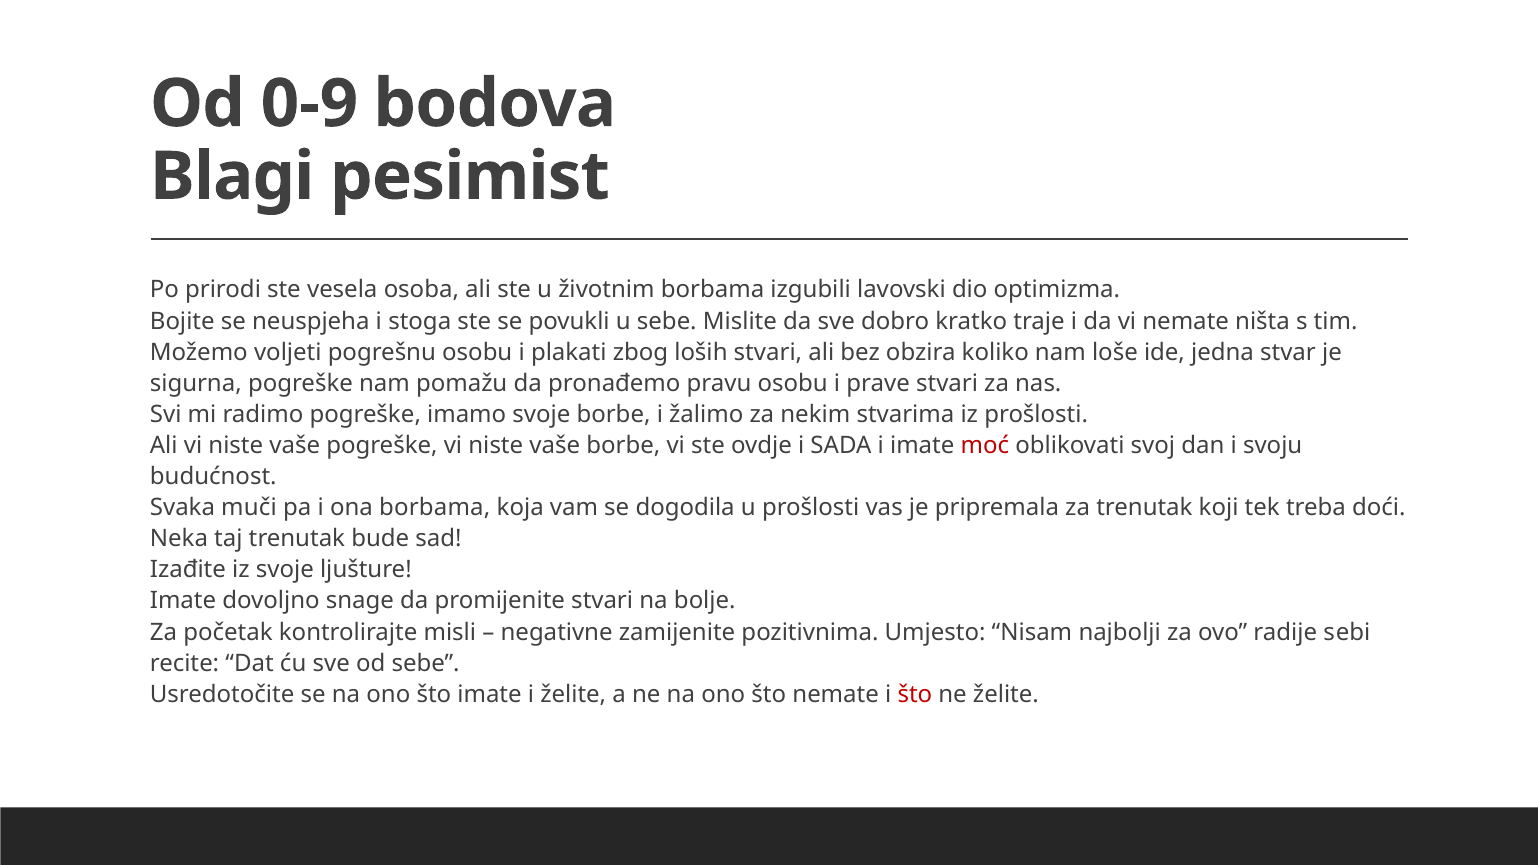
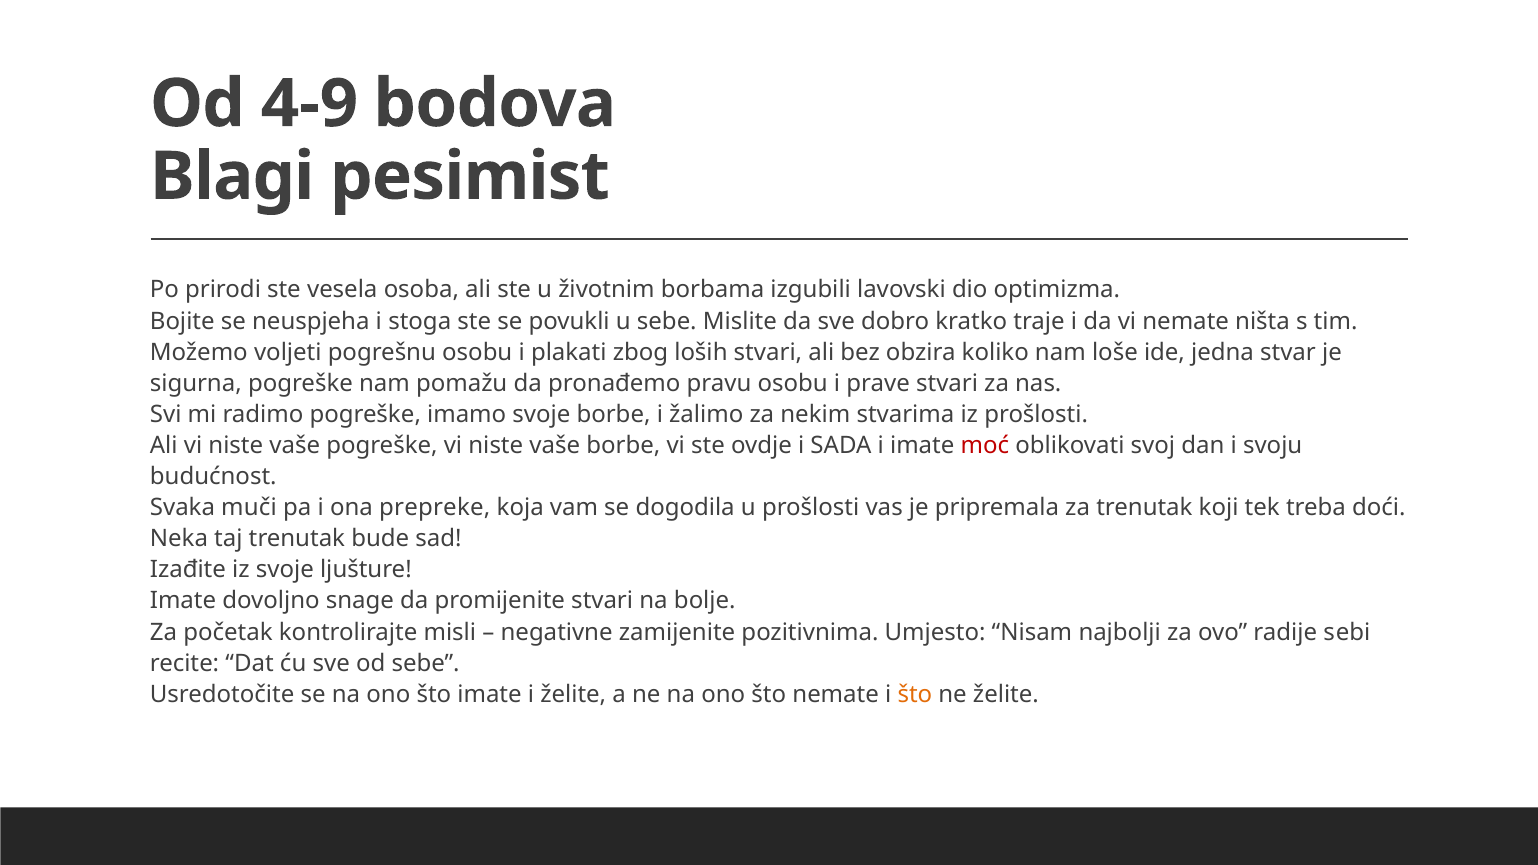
0-9: 0-9 -> 4-9 (309, 104)
ona borbama: borbama -> prepreke (435, 508)
što colour: red -> orange (915, 694)
